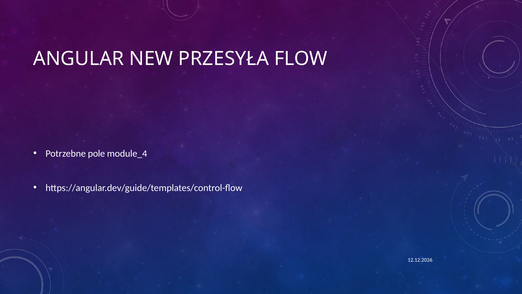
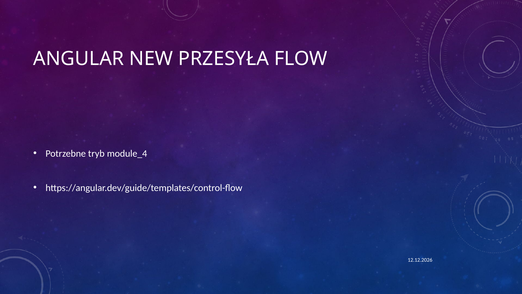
pole: pole -> tryb (96, 153)
